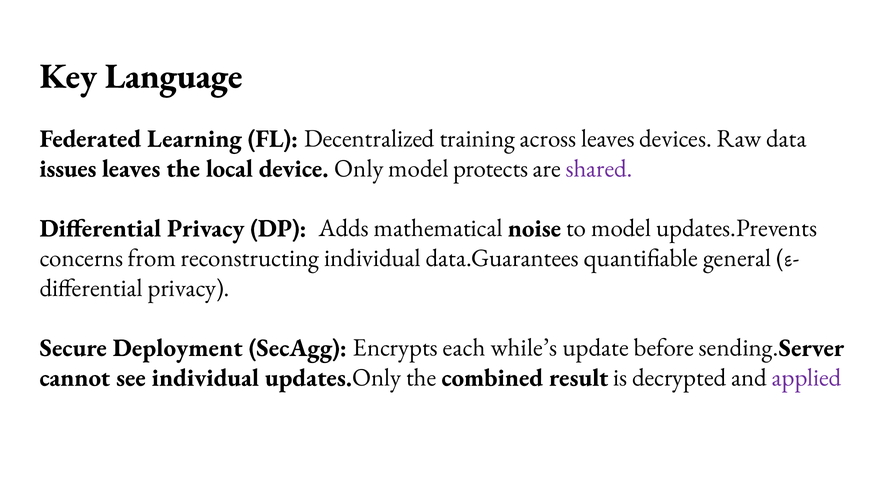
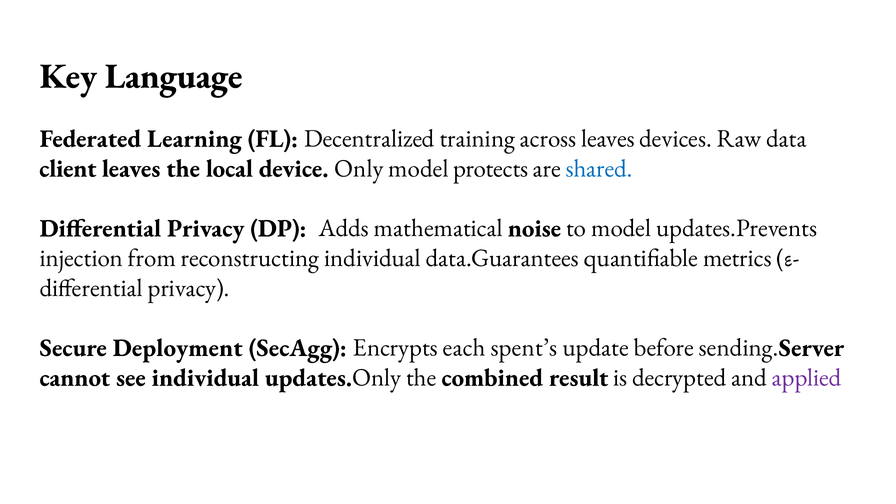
issues: issues -> client (68, 168)
shared colour: purple -> blue (599, 168)
concerns: concerns -> injection (81, 258)
general: general -> metrics (737, 258)
while’s: while’s -> spent’s (524, 348)
